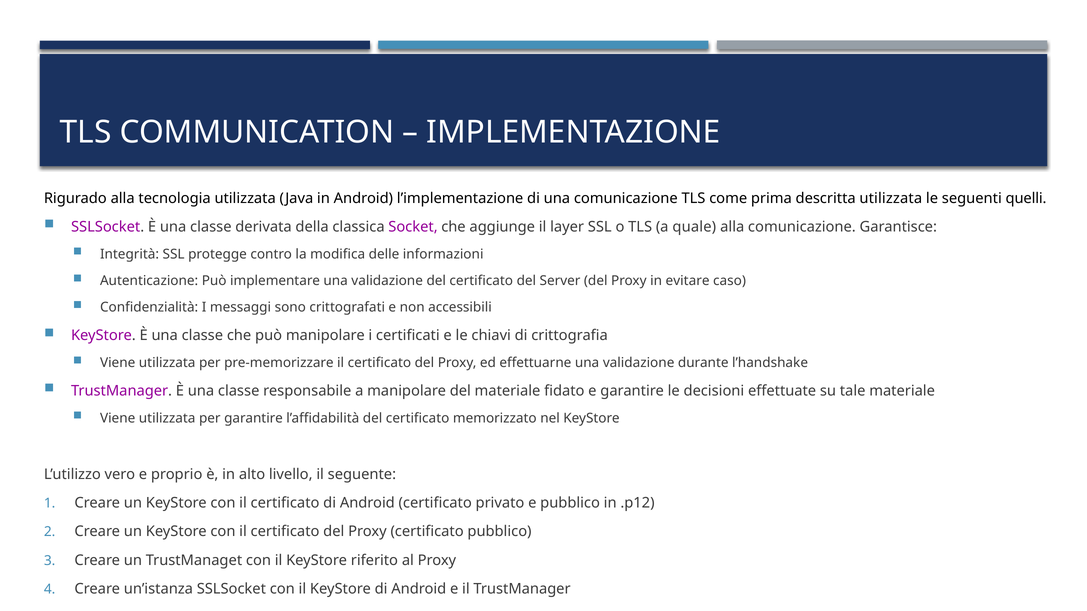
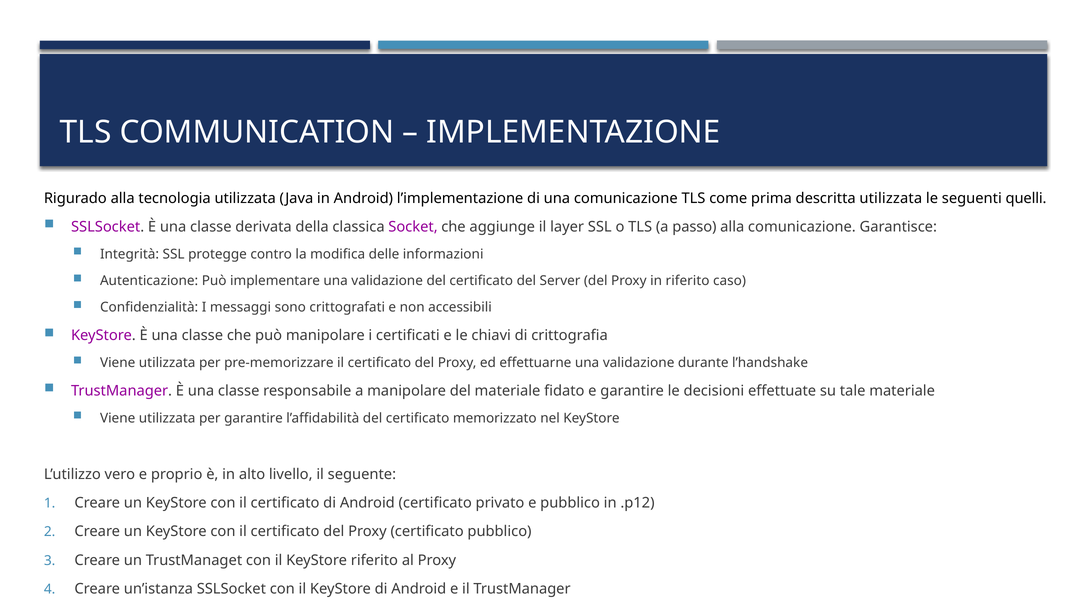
quale: quale -> passo (694, 227)
in evitare: evitare -> riferito (688, 281)
